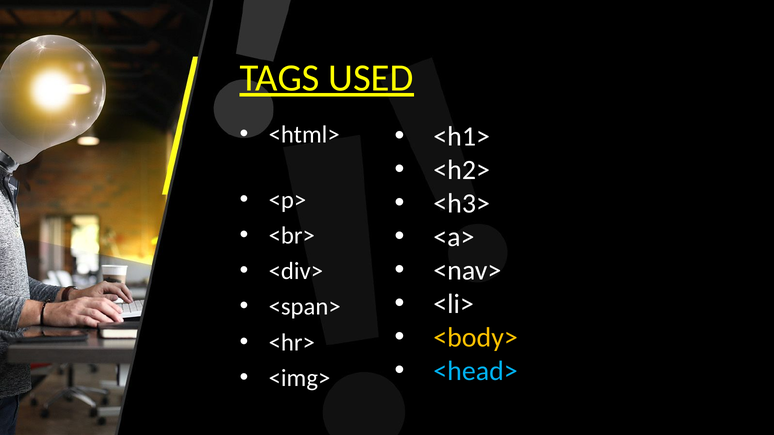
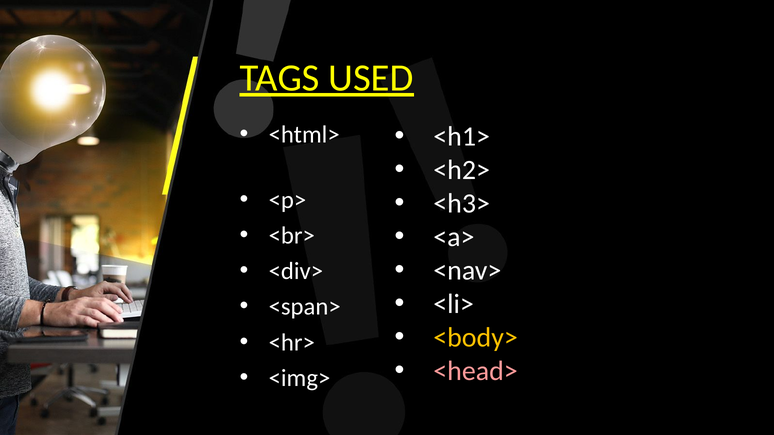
<head> colour: light blue -> pink (476, 371)
